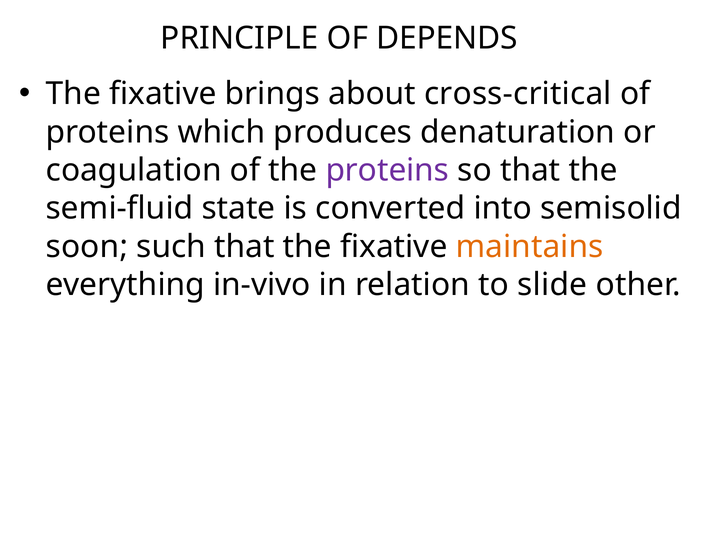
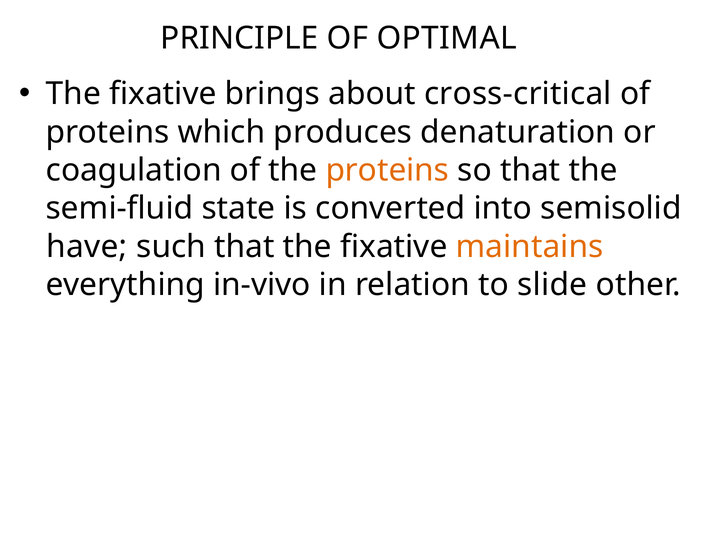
DEPENDS: DEPENDS -> OPTIMAL (447, 38)
proteins colour: purple -> orange (387, 170)
soon: soon -> have (87, 246)
